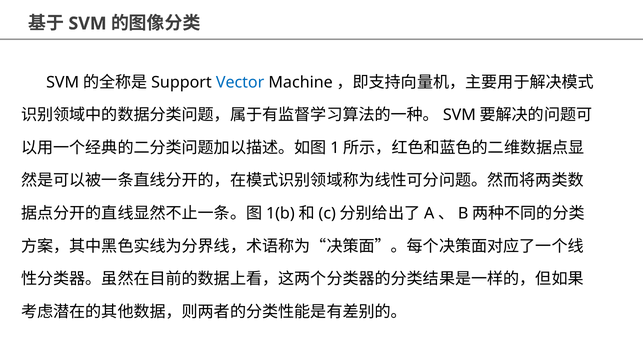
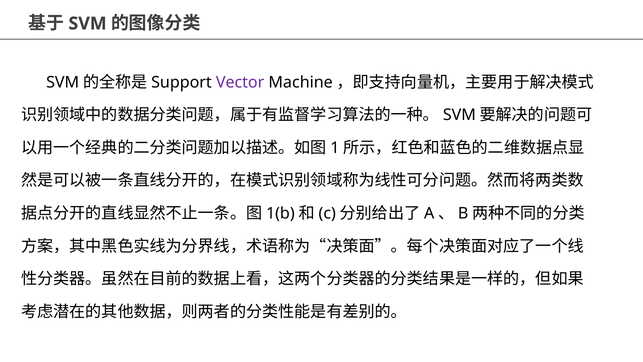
Vector colour: blue -> purple (240, 82)
